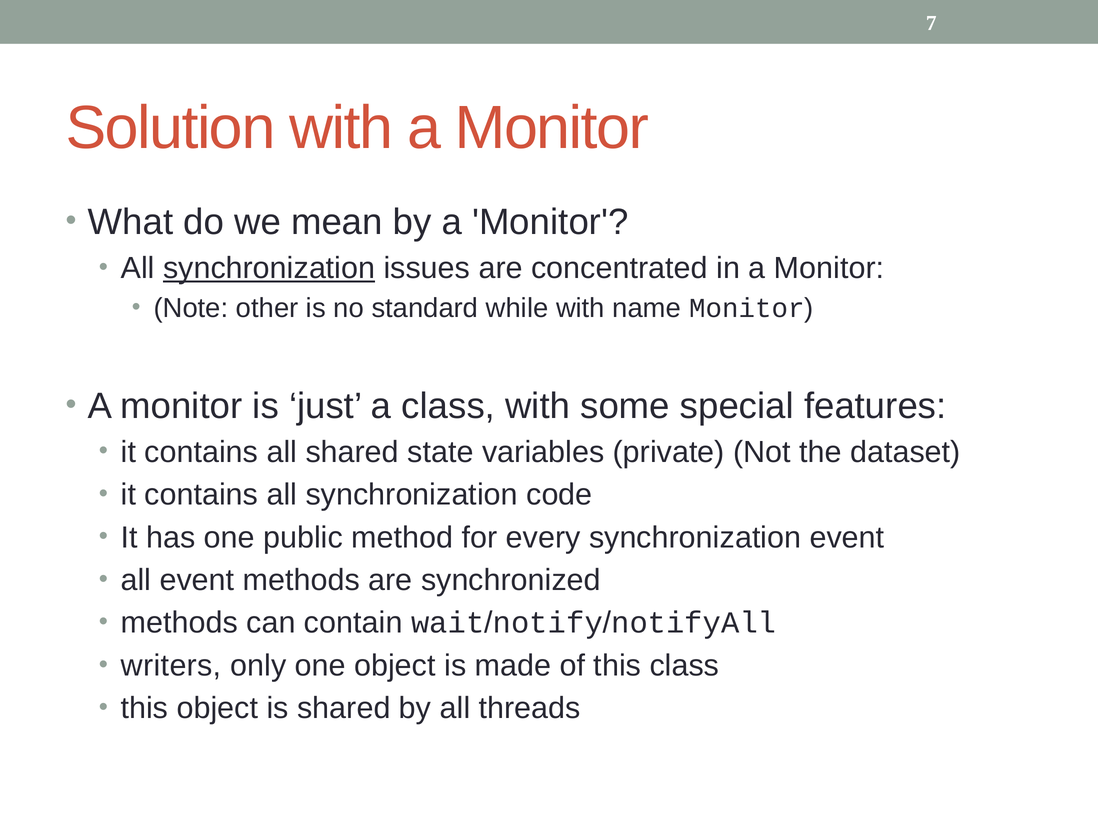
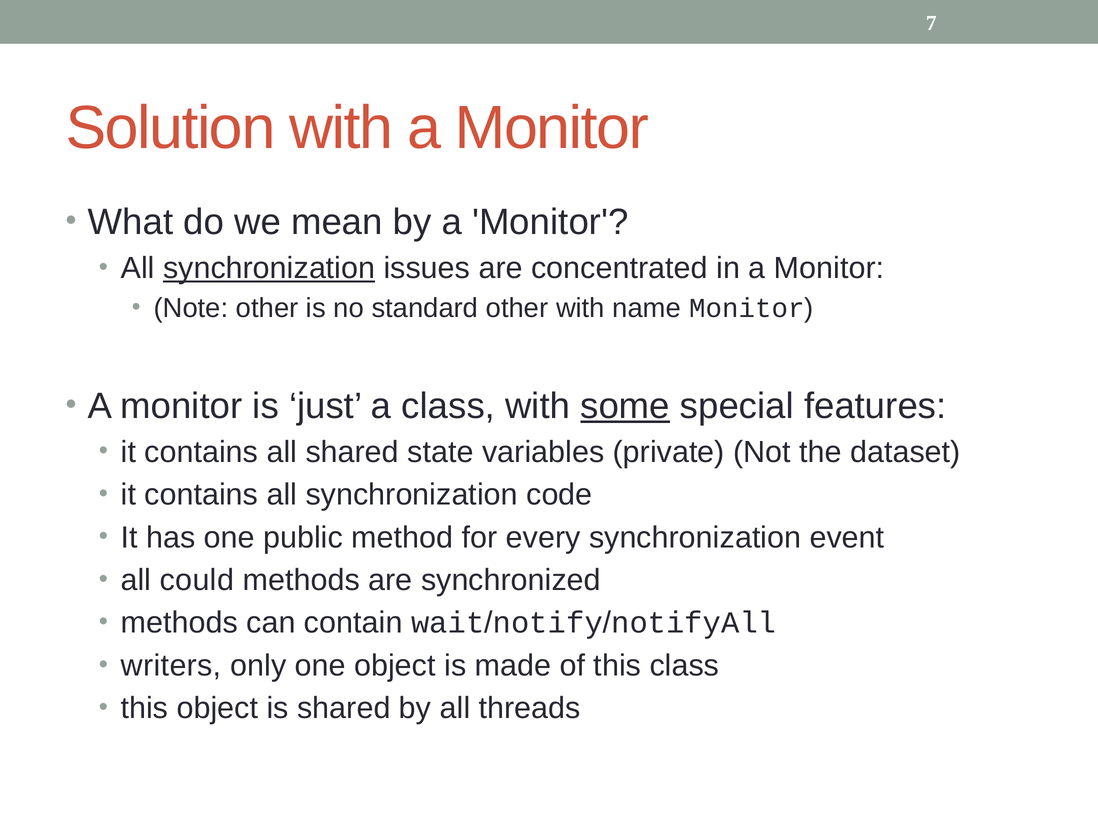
standard while: while -> other (517, 308)
some underline: none -> present (625, 406)
all event: event -> could (197, 580)
